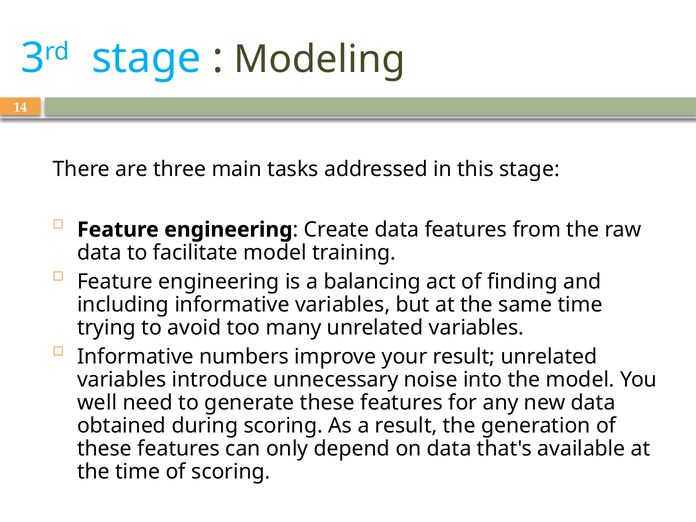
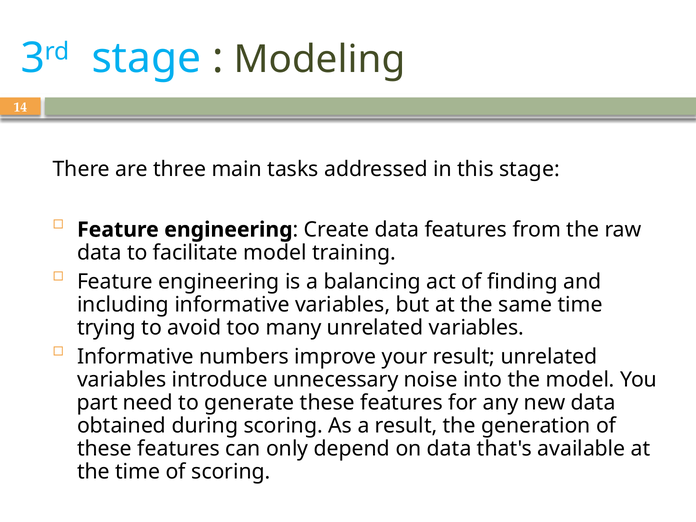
well: well -> part (97, 403)
